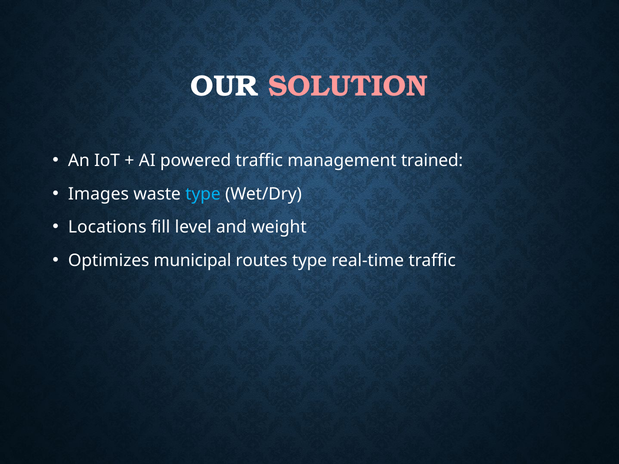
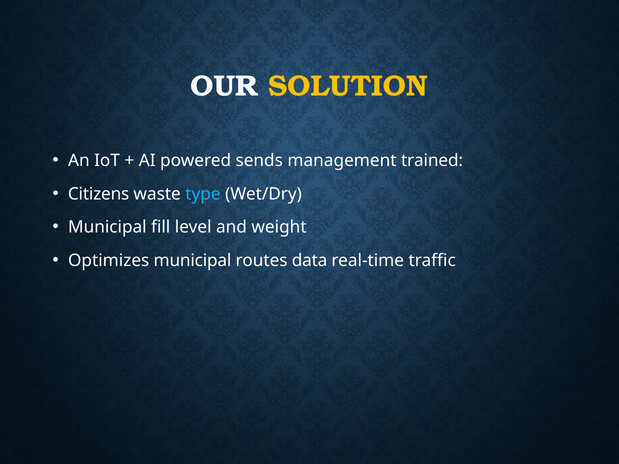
SOLUTION colour: pink -> yellow (348, 86)
powered traffic: traffic -> sends (259, 161)
Images: Images -> Citizens (99, 194)
Locations: Locations -> Municipal (107, 227)
routes type: type -> data (310, 261)
